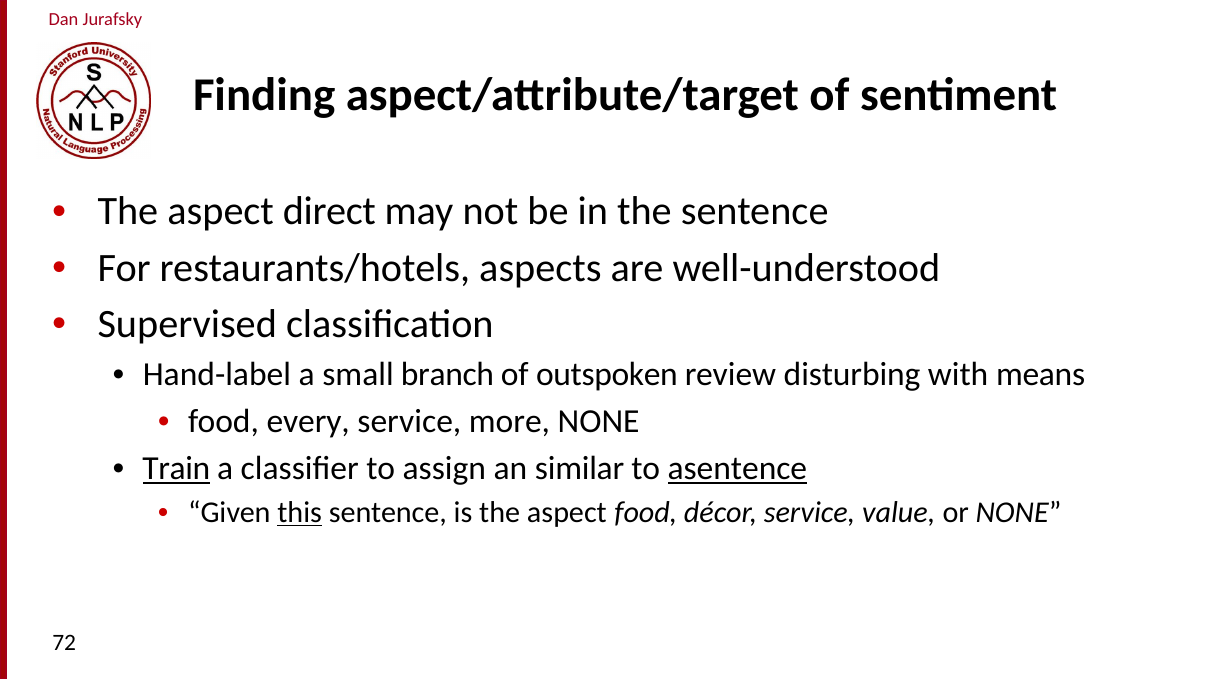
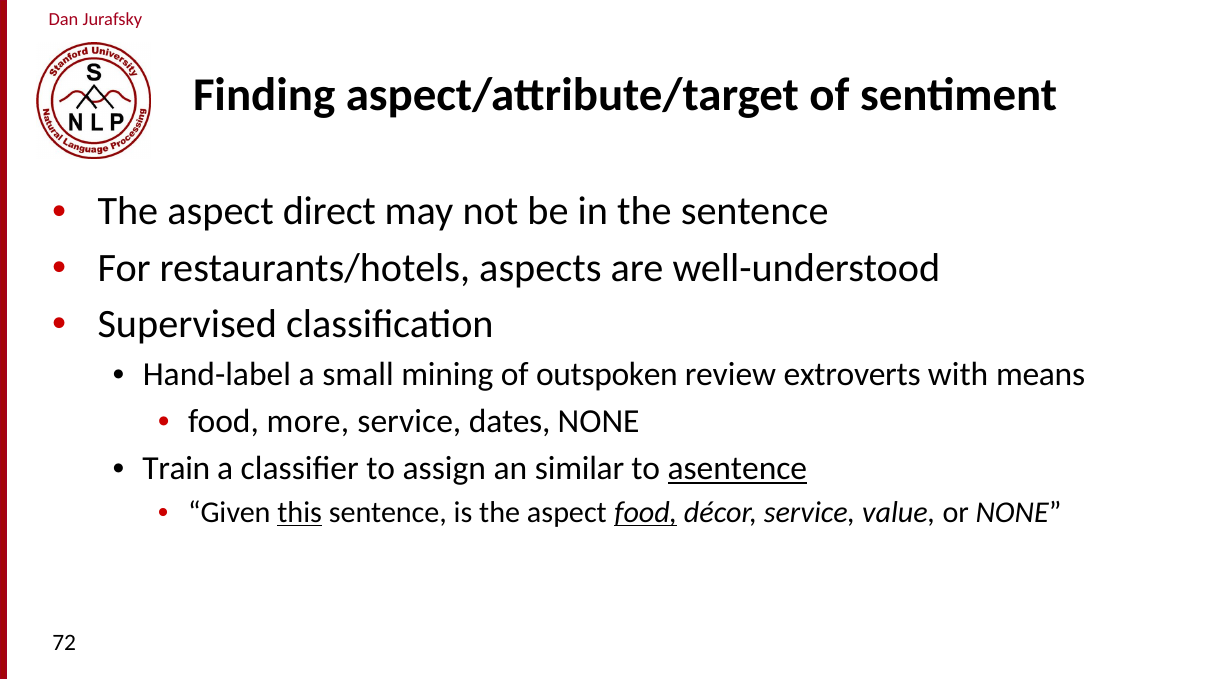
branch: branch -> mining (447, 375)
disturbing: disturbing -> extroverts (852, 375)
every: every -> more (308, 422)
more: more -> dates (510, 422)
Train underline: present -> none (176, 469)
food underline: none -> present (646, 513)
